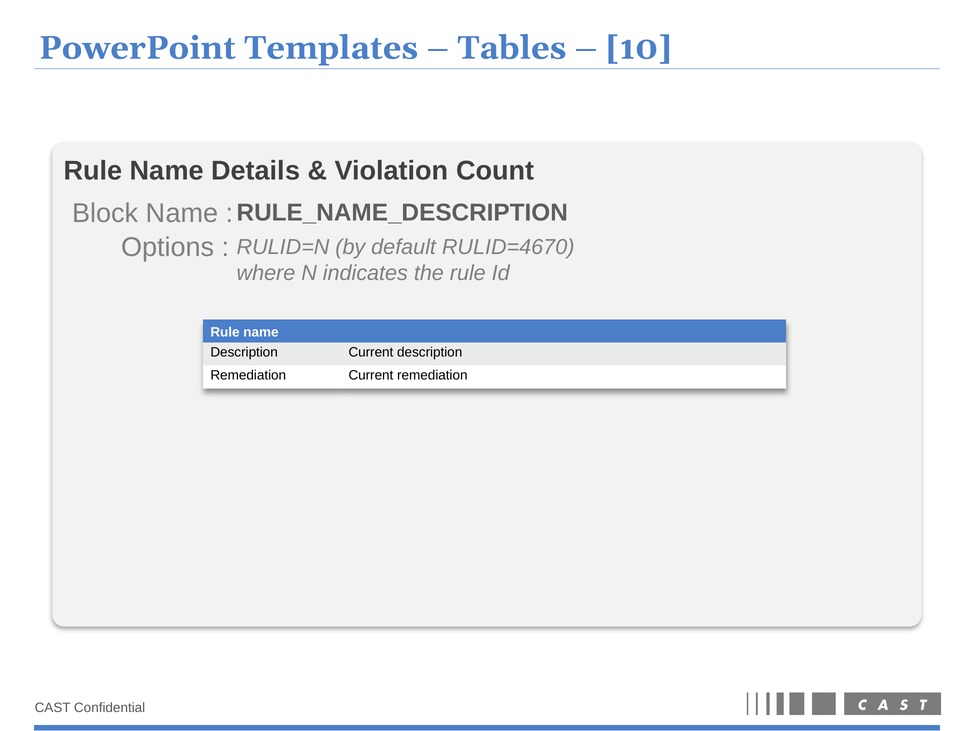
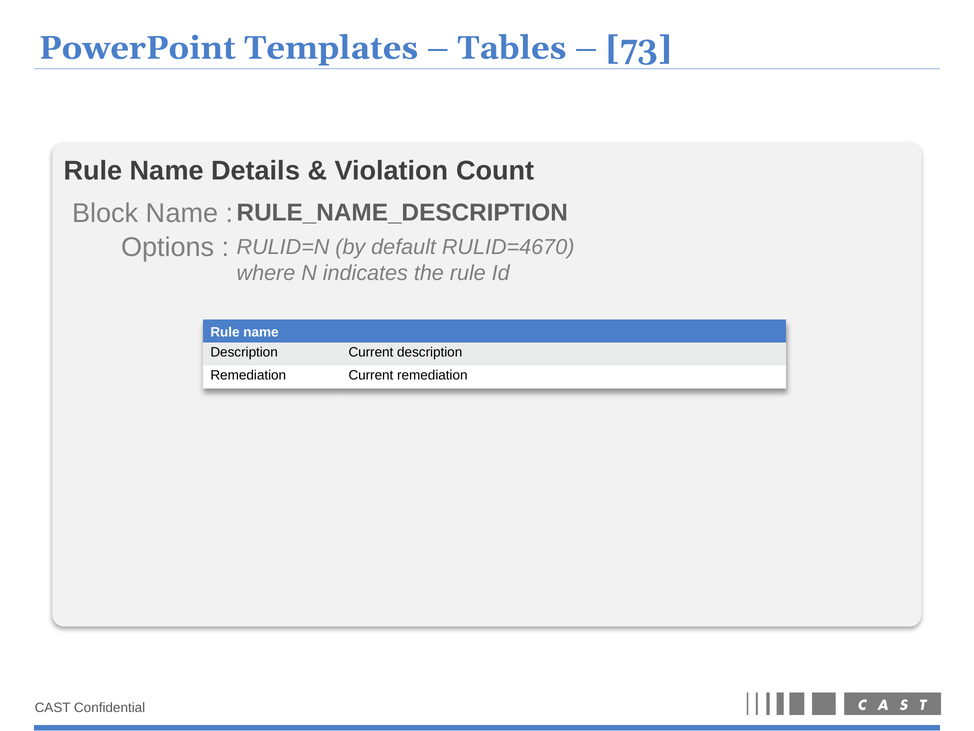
10: 10 -> 73 (639, 48)
